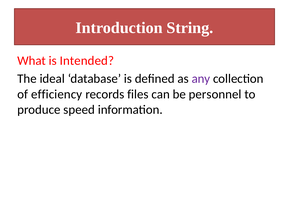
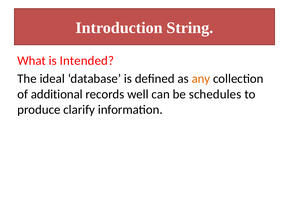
any colour: purple -> orange (201, 79)
efficiency: efficiency -> additional (57, 94)
files: files -> well (138, 94)
personnel: personnel -> schedules (215, 94)
speed: speed -> clarify (79, 109)
